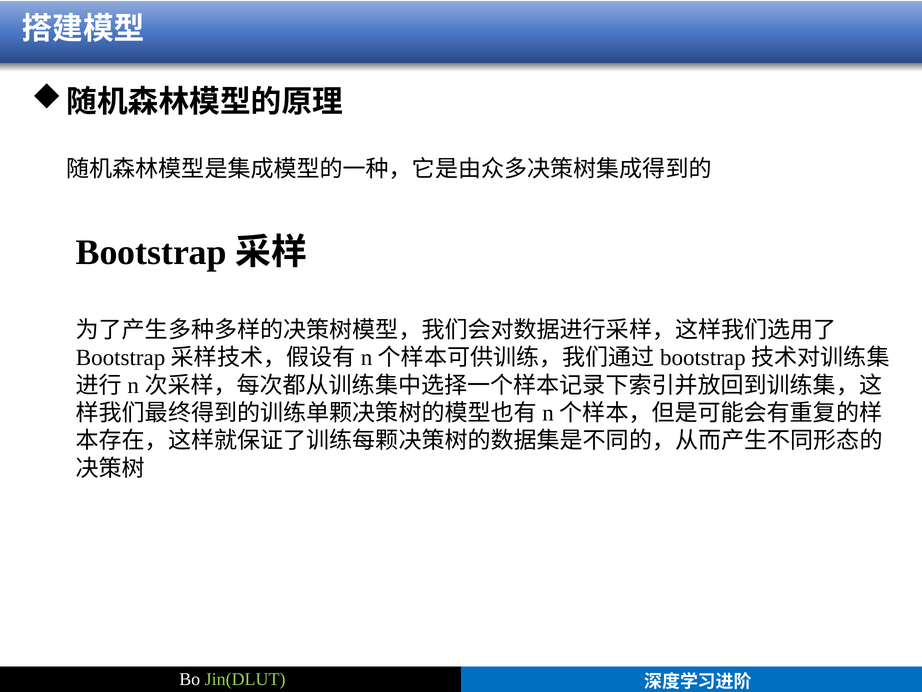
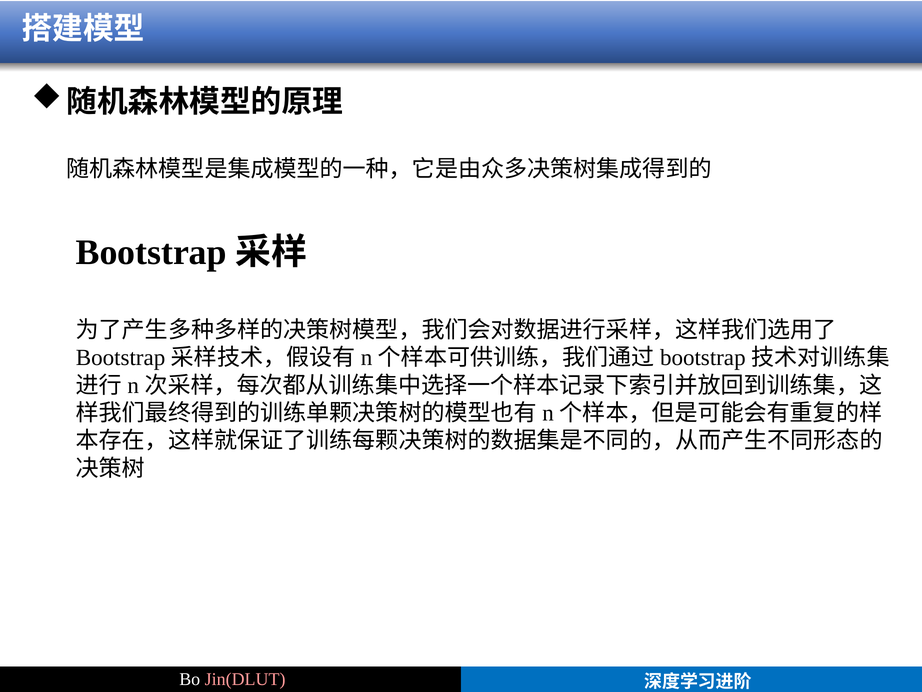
Jin(DLUT colour: light green -> pink (245, 679)
